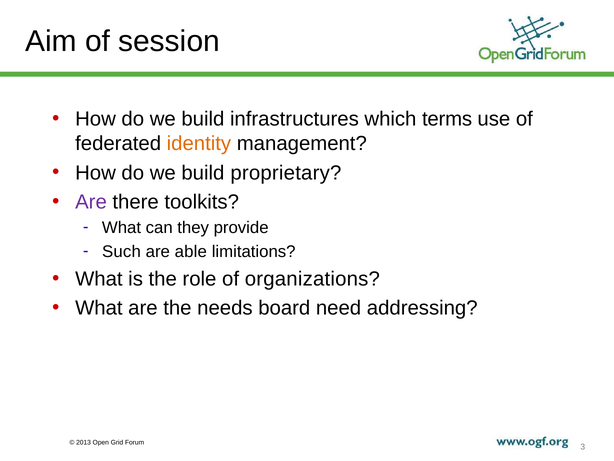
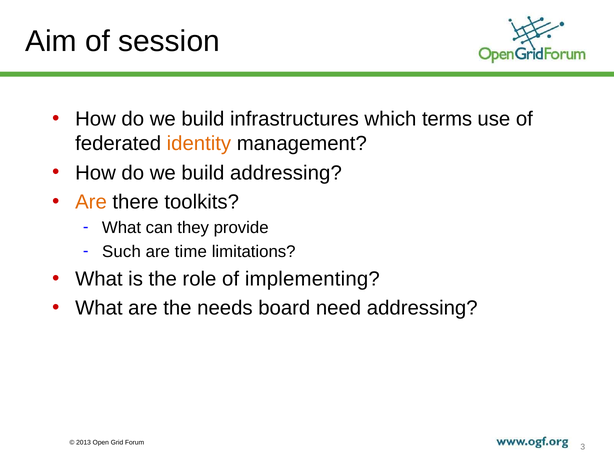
build proprietary: proprietary -> addressing (286, 173)
Are colour: purple -> orange (91, 202)
able: able -> time (191, 251)
organizations: organizations -> implementing (312, 279)
